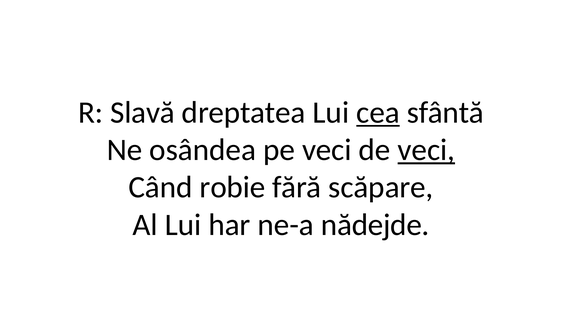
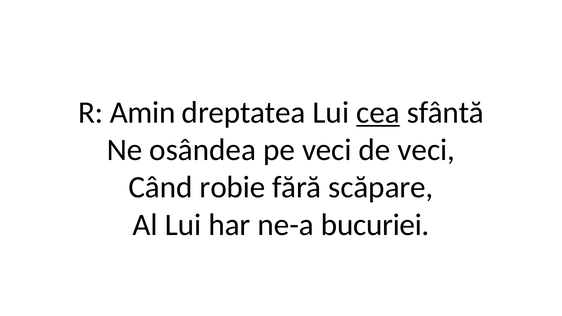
Slavă: Slavă -> Amin (143, 112)
veci underline: present -> none (426, 150)
nădejde: nădejde -> bucuriei (375, 225)
